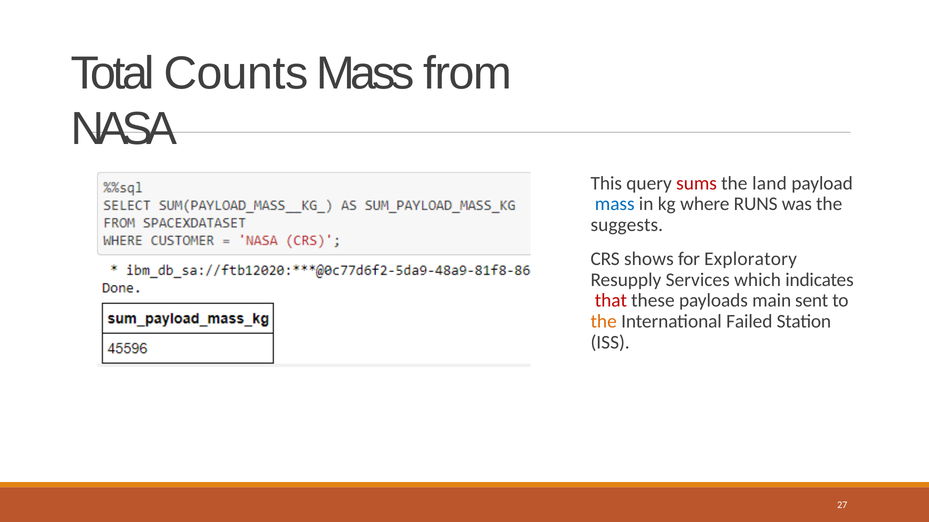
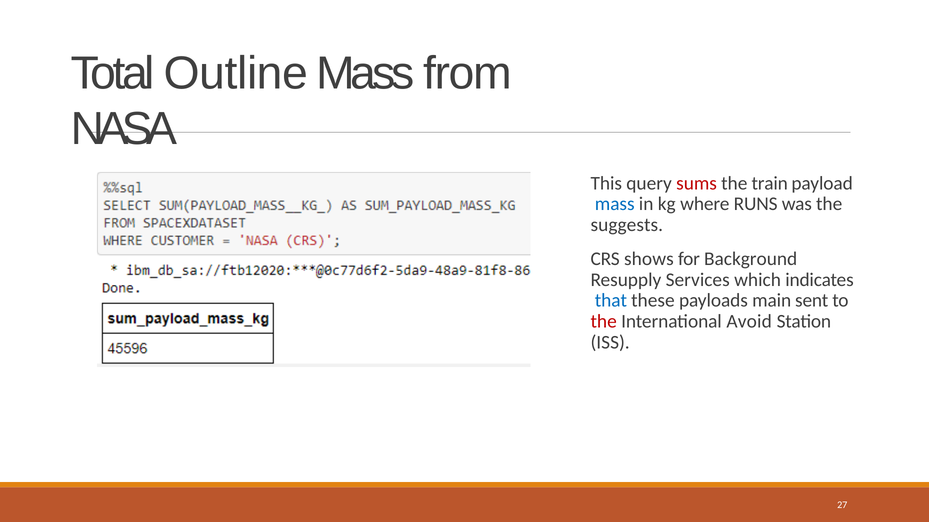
Counts: Counts -> Outline (236, 73)
land: land -> train (770, 183)
Exploratory: Exploratory -> Background (751, 259)
that colour: red -> blue (611, 301)
the colour: orange -> red (604, 322)
Failed: Failed -> Avoid (749, 322)
